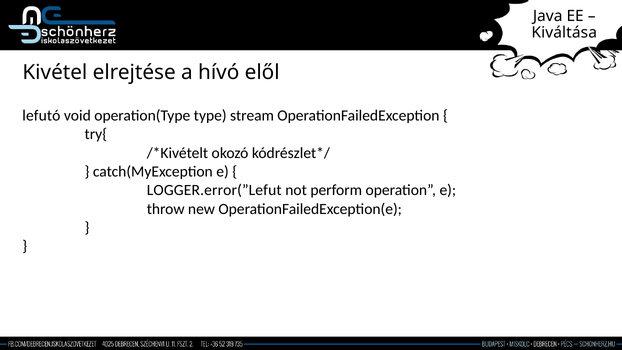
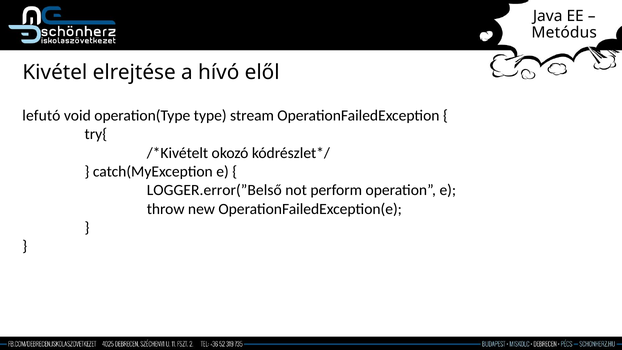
Kiváltása: Kiváltása -> Metódus (564, 33)
LOGGER.error(”Lefut: LOGGER.error(”Lefut -> LOGGER.error(”Belső (214, 190)
